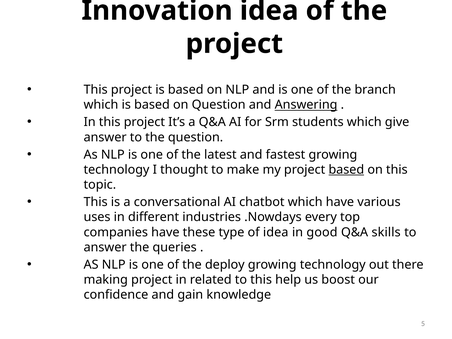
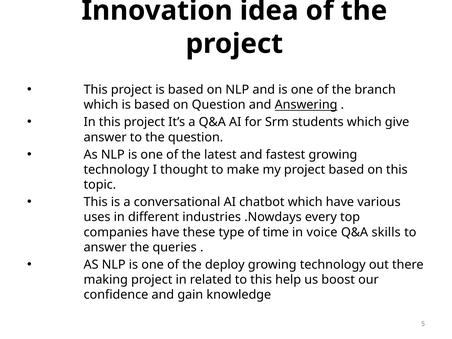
based underline: present -> none (346, 170)
of idea: idea -> time (276, 232)
good: good -> voice (322, 232)
